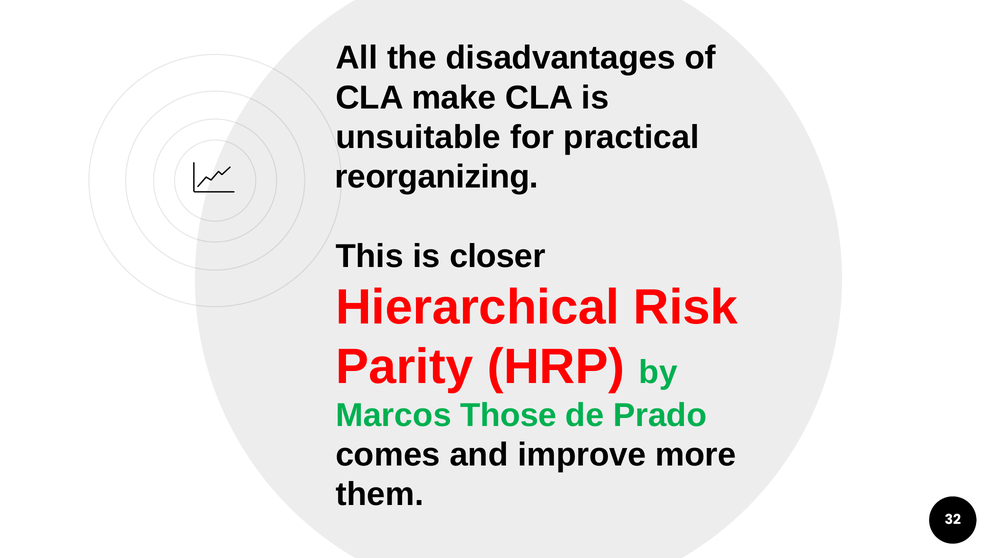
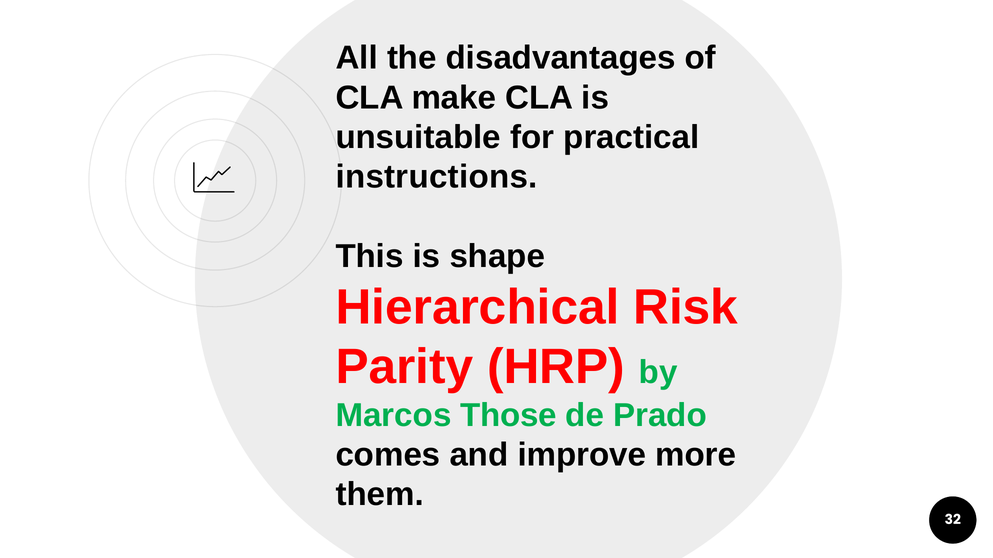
reorganizing: reorganizing -> instructions (436, 177)
closer: closer -> shape (497, 257)
